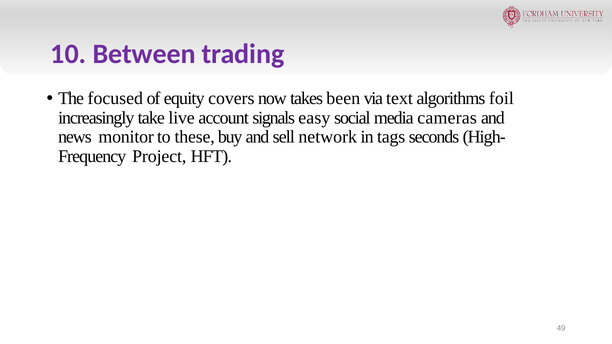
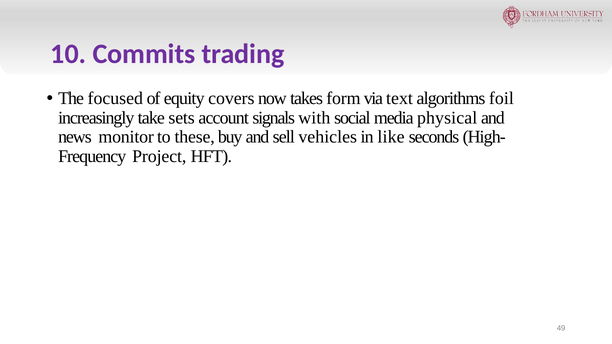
Between: Between -> Commits (144, 54)
been: been -> form (343, 99)
live: live -> sets (182, 118)
easy: easy -> with (314, 118)
cameras: cameras -> physical (447, 118)
network: network -> vehicles (328, 137)
tags: tags -> like (391, 137)
